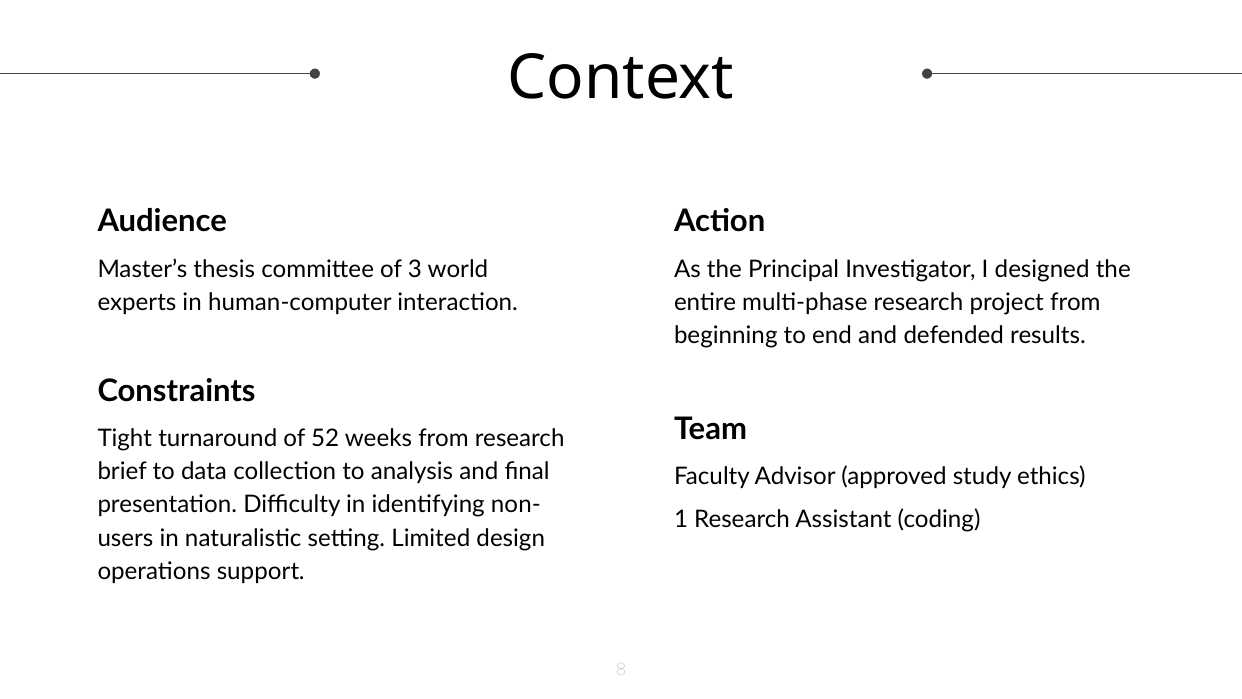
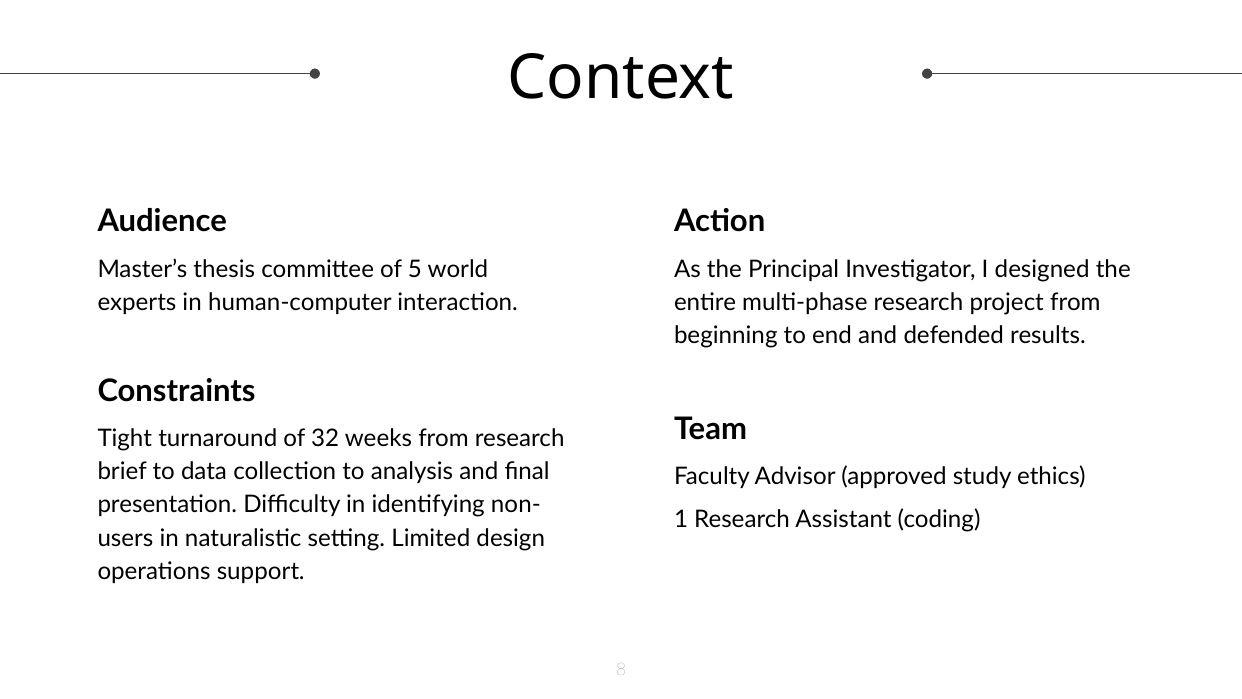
3: 3 -> 5 (415, 269)
52: 52 -> 32 (325, 438)
